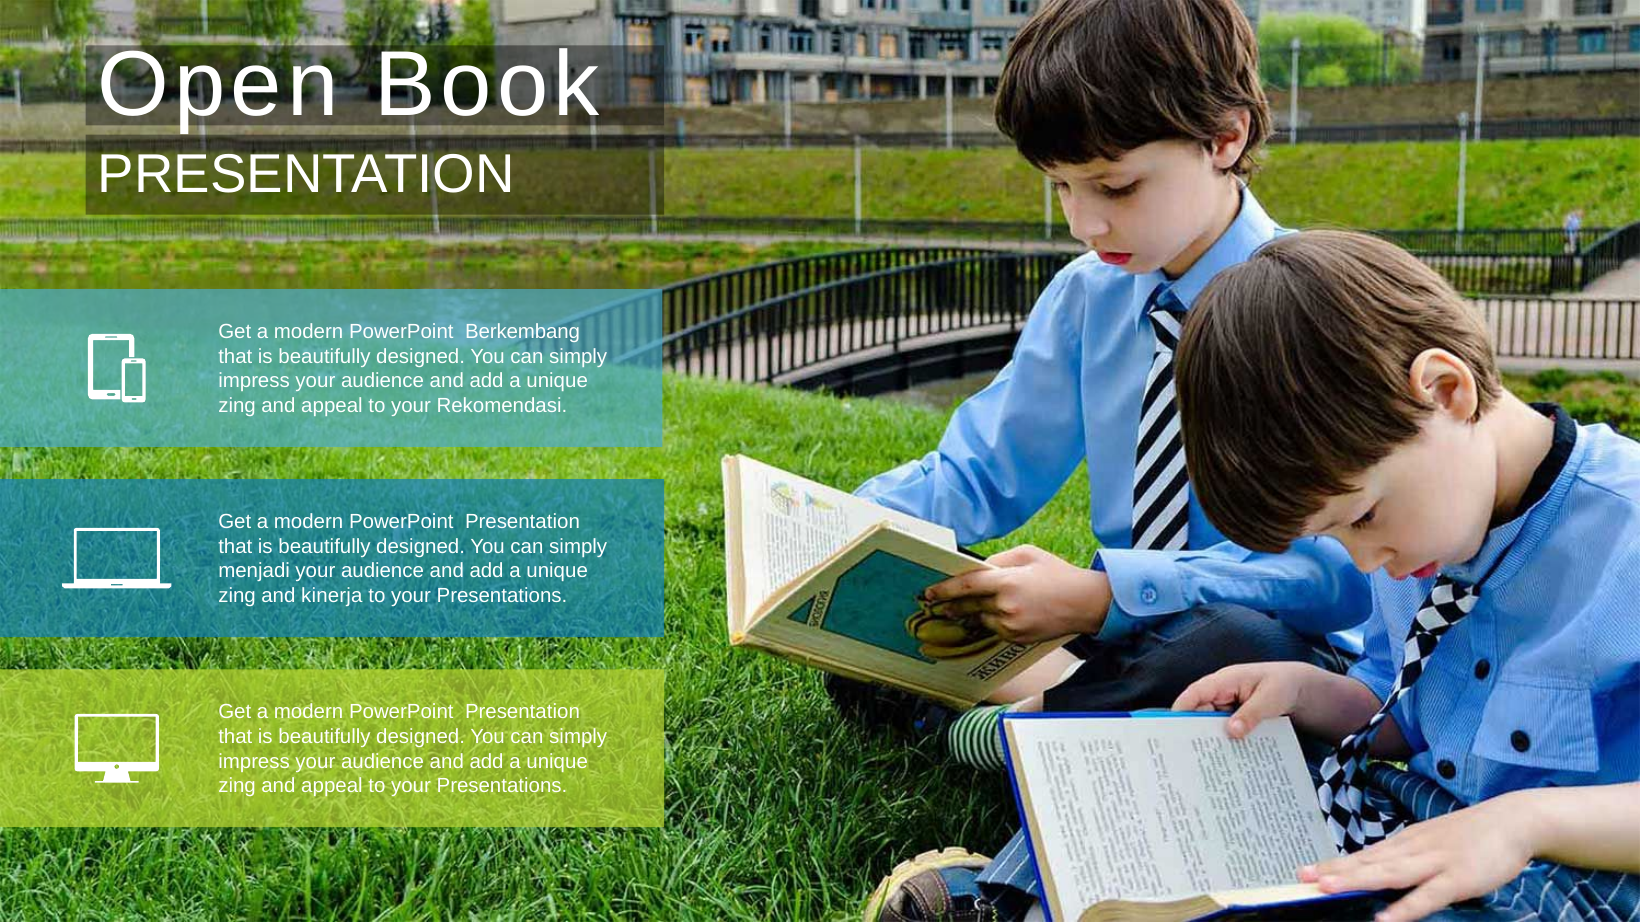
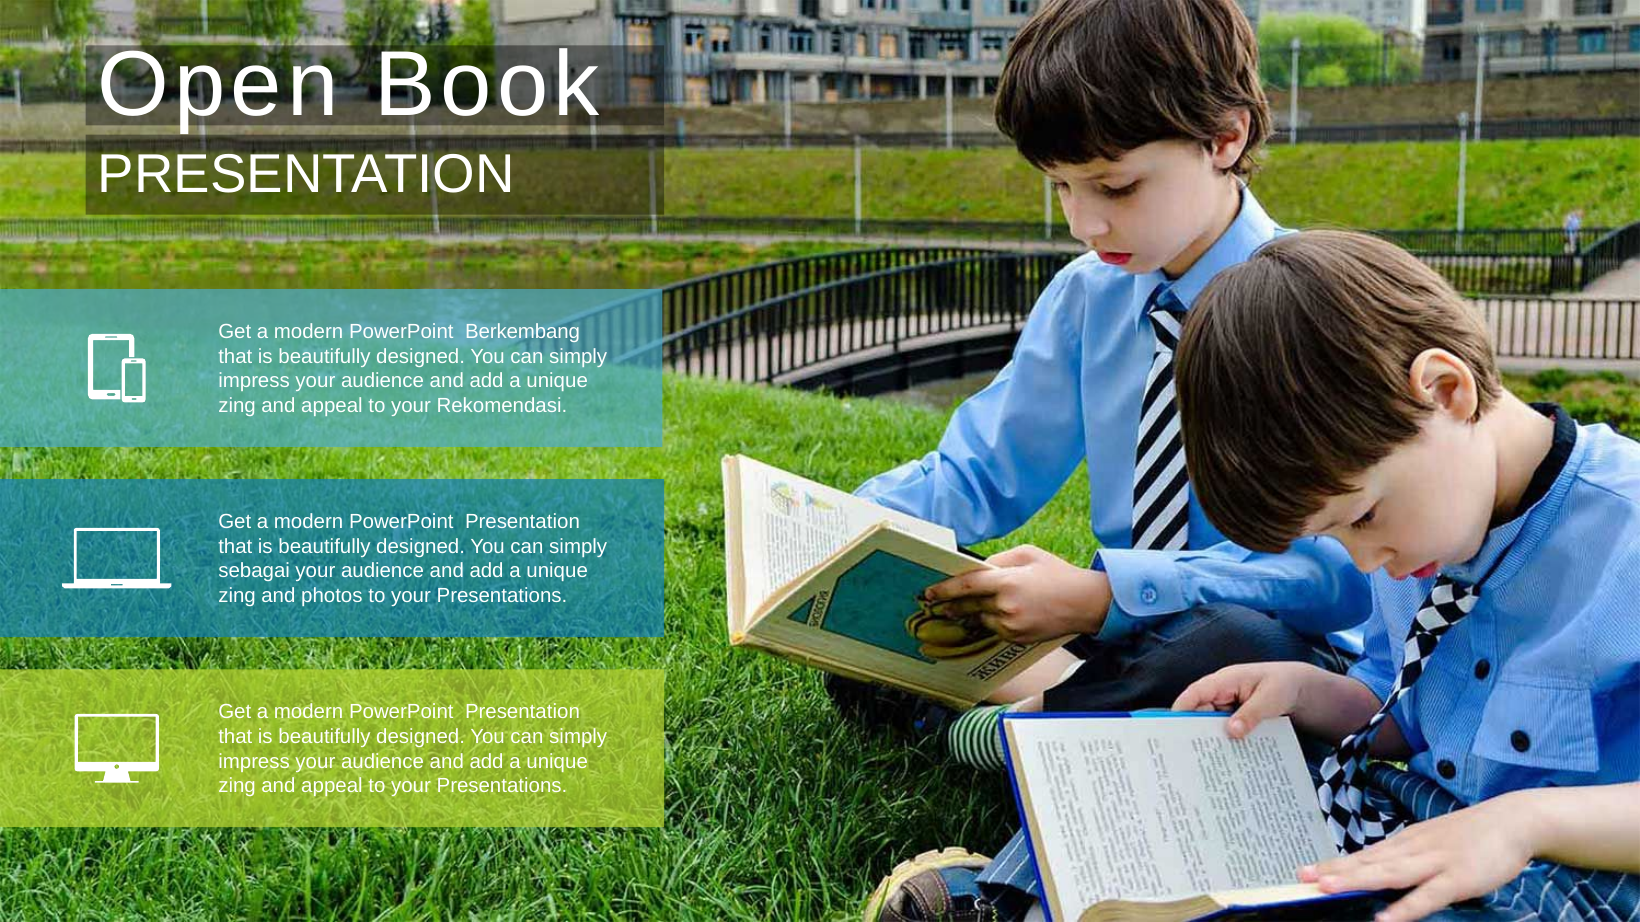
menjadi: menjadi -> sebagai (254, 572)
kinerja: kinerja -> photos (332, 596)
